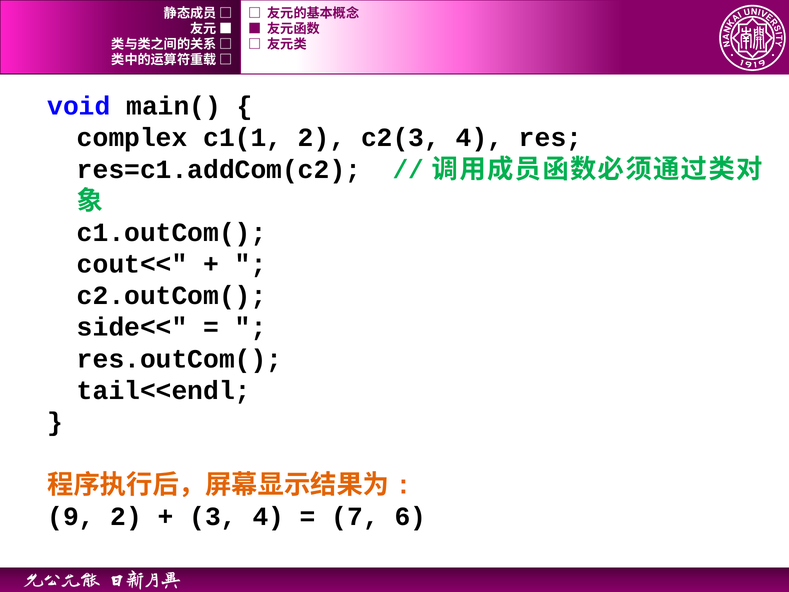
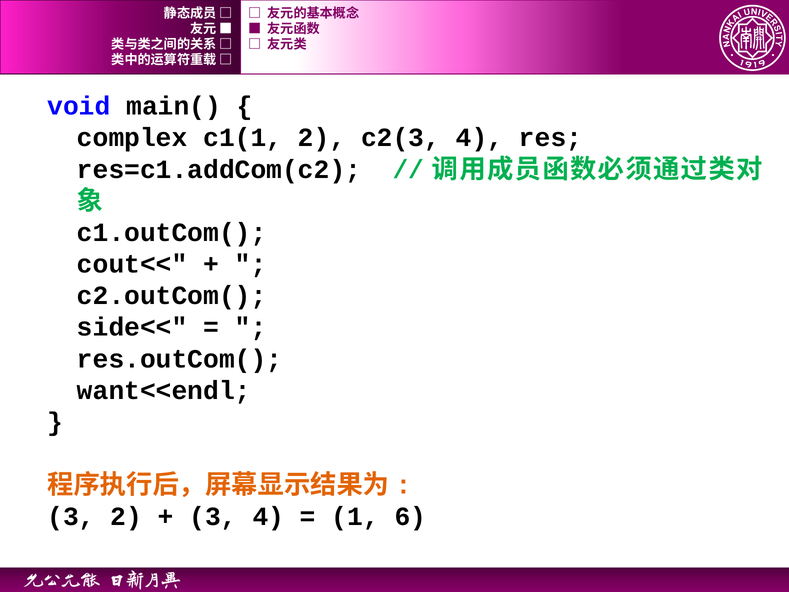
tail<<endl: tail<<endl -> want<<endl (164, 390)
9: 9 -> 3 (71, 516)
7: 7 -> 1 (355, 516)
